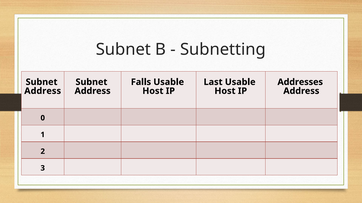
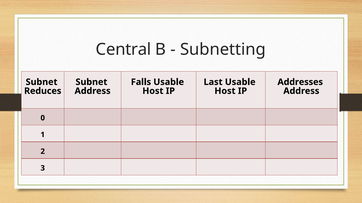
Subnet: Subnet -> Central (124, 50)
Address: Address -> Reduces (43, 91)
